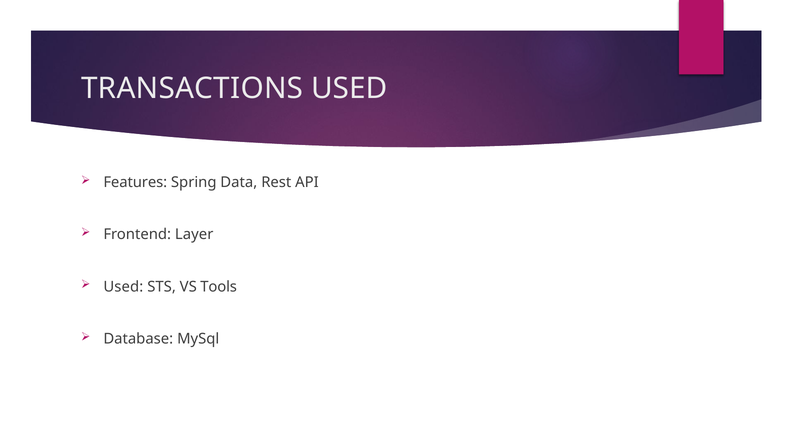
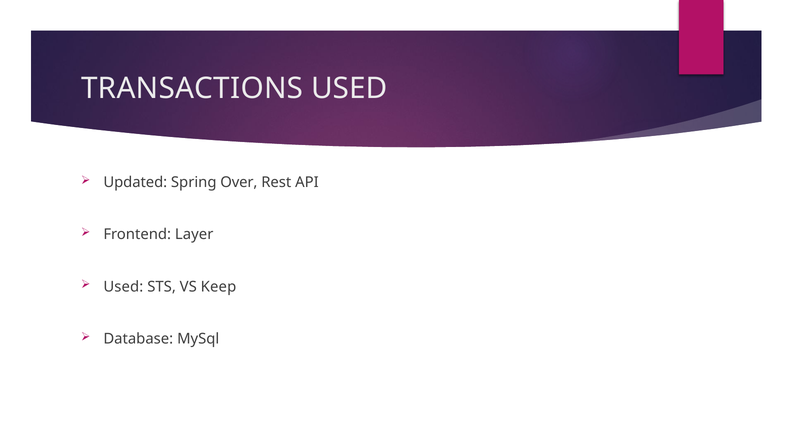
Features: Features -> Updated (135, 182)
Data: Data -> Over (239, 182)
Tools: Tools -> Keep (219, 287)
